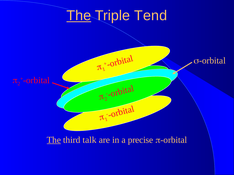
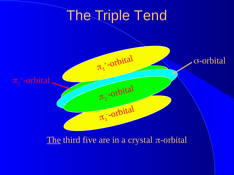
The underline: present -> none (79, 16)
talk: talk -> five (90, 140)
precise: precise -> crystal (140, 140)
